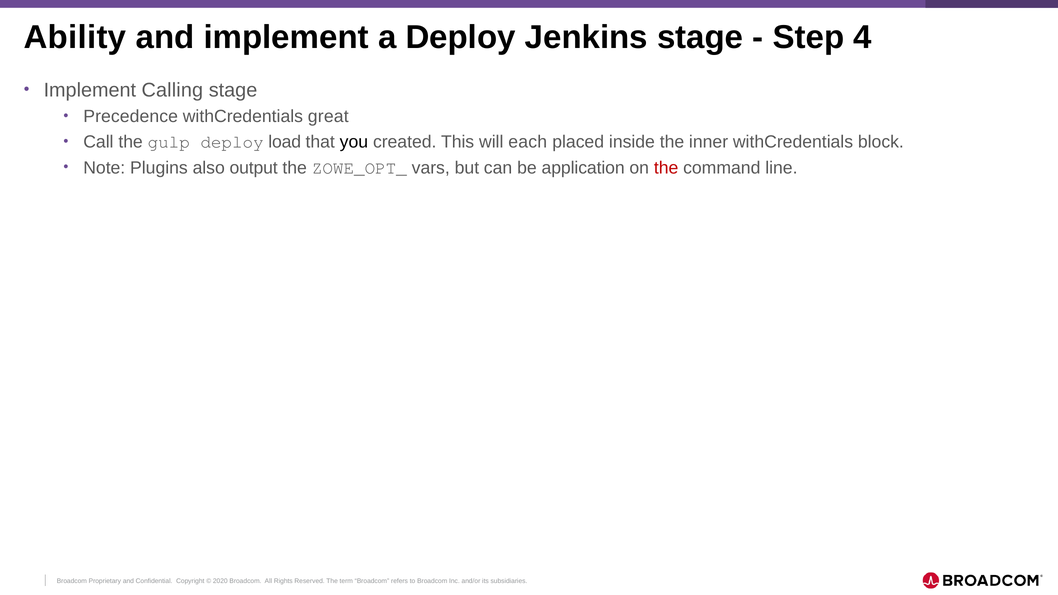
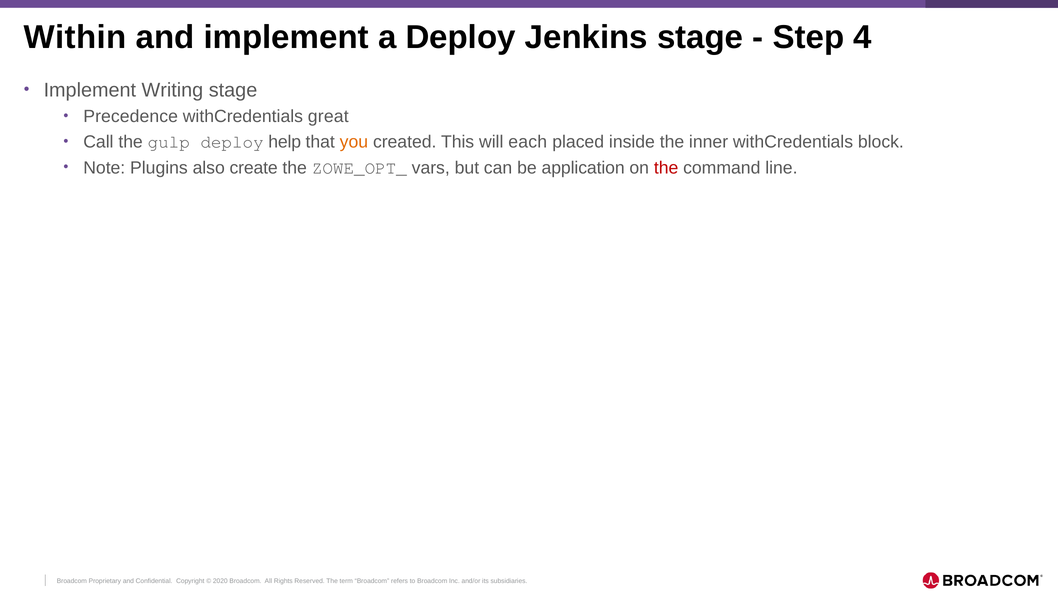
Ability: Ability -> Within (75, 37)
Calling: Calling -> Writing (172, 90)
load: load -> help (285, 142)
you colour: black -> orange (354, 142)
output: output -> create (254, 168)
